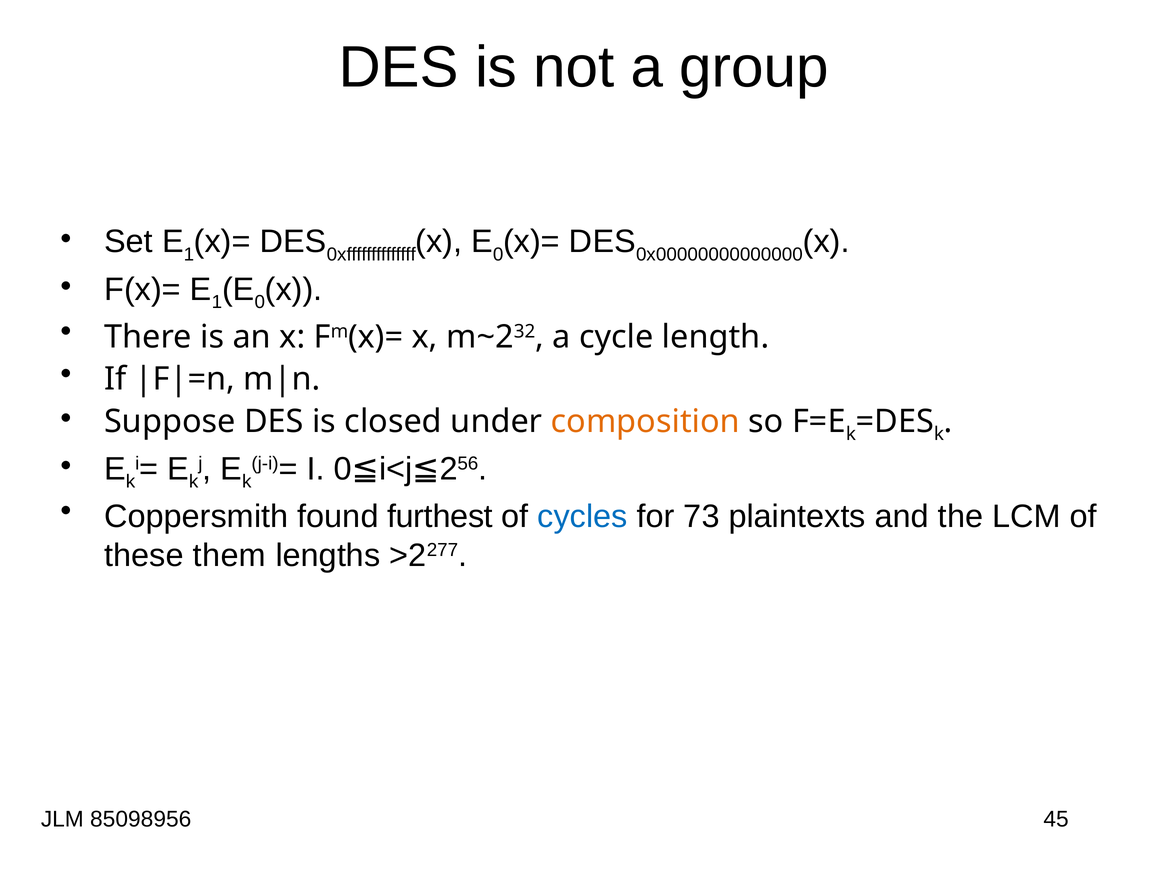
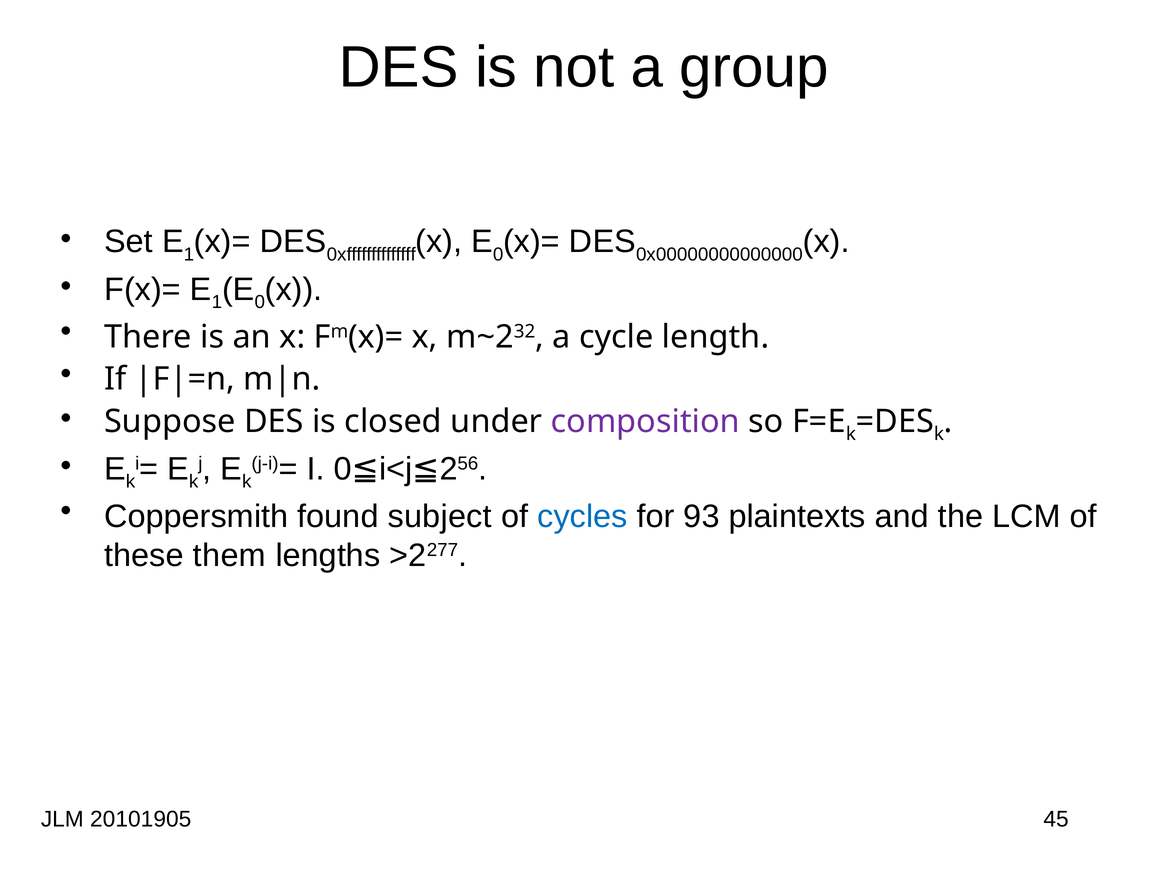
composition colour: orange -> purple (645, 421)
furthest: furthest -> subject (440, 516)
73: 73 -> 93 (702, 516)
85098956: 85098956 -> 20101905 (141, 819)
